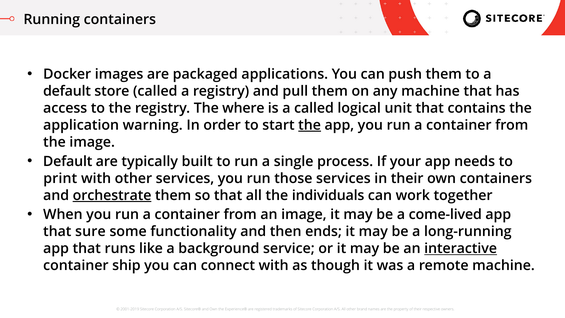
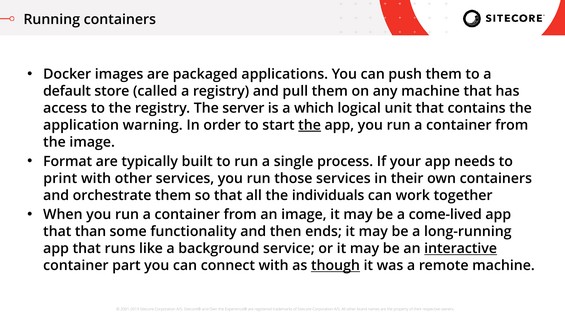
where: where -> server (243, 108)
a called: called -> which (314, 108)
Default: Default -> Format (68, 161)
orchestrate underline: present -> none (112, 195)
sure: sure -> than (91, 231)
ship: ship -> part (126, 265)
though underline: none -> present (335, 265)
